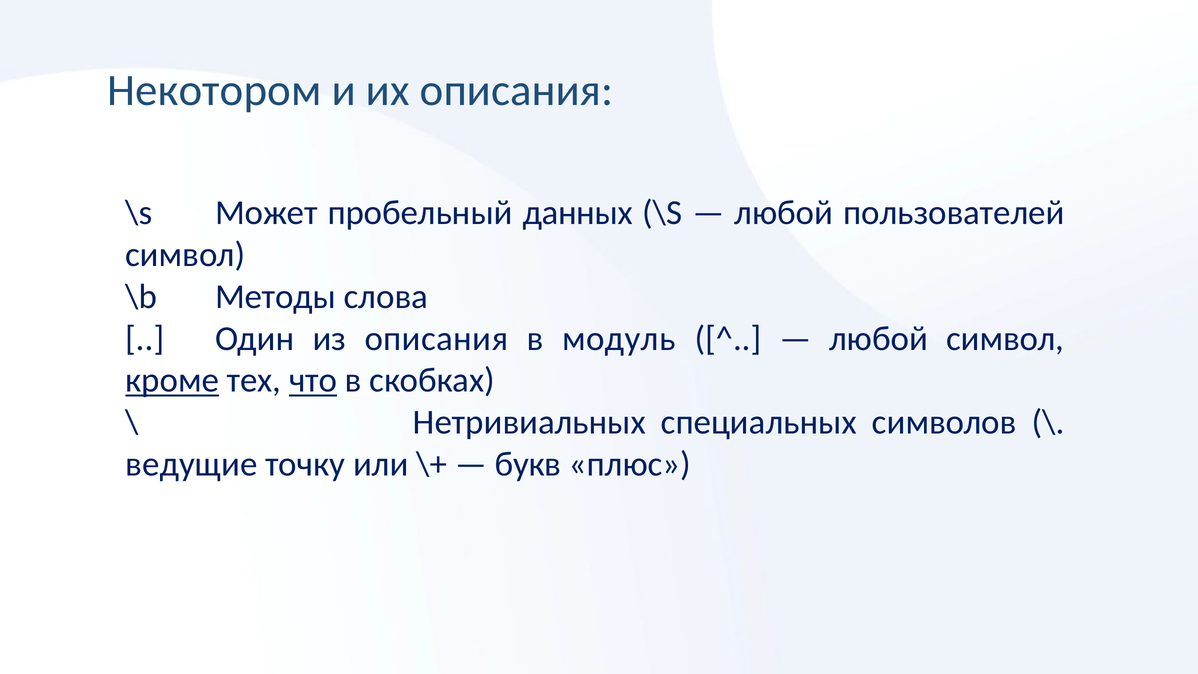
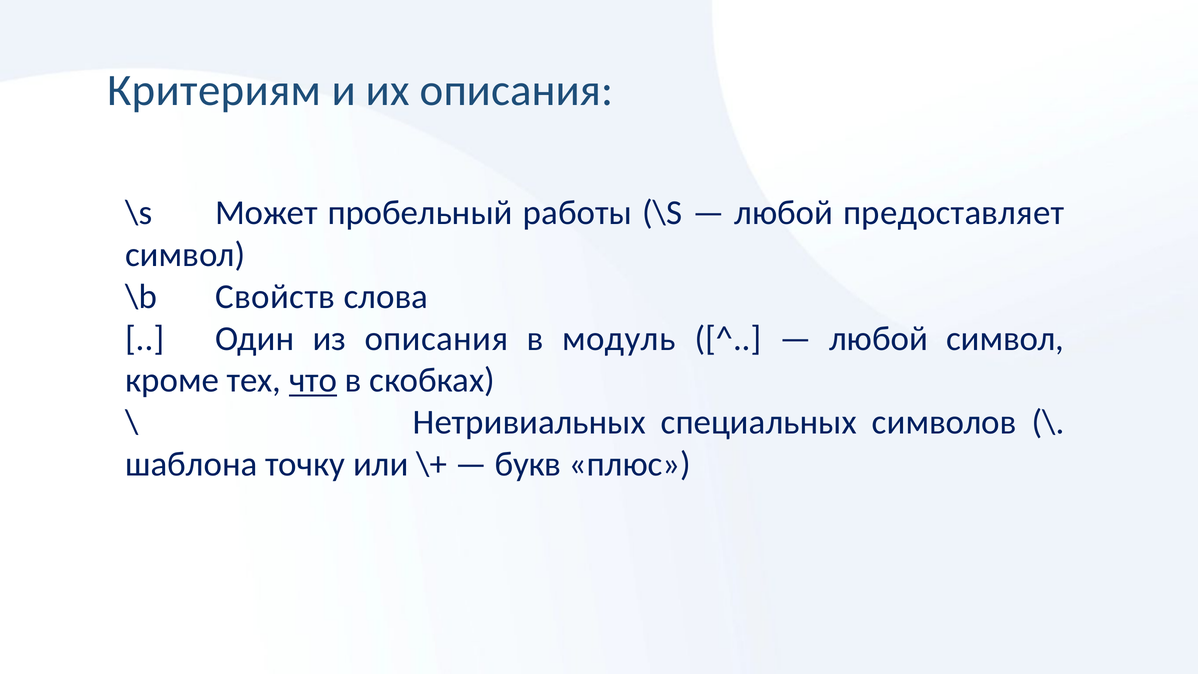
Некотором: Некотором -> Критериям (214, 91)
данных: данных -> работы (577, 213)
пользователей: пользователей -> предоставляет (954, 213)
Методы: Методы -> Свойств (275, 296)
кроме underline: present -> none (172, 380)
ведущие: ведущие -> шаблона (191, 464)
